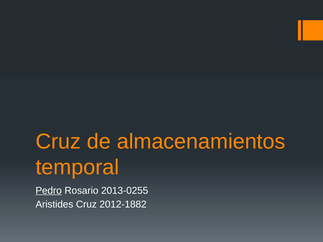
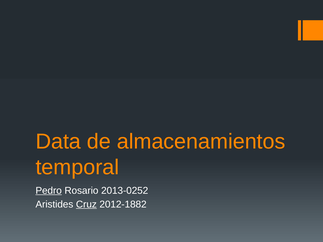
Cruz: Cruz -> Data (58, 142)
2013-0255: 2013-0255 -> 2013-0252 (125, 191)
Cruz underline: none -> present (86, 205)
